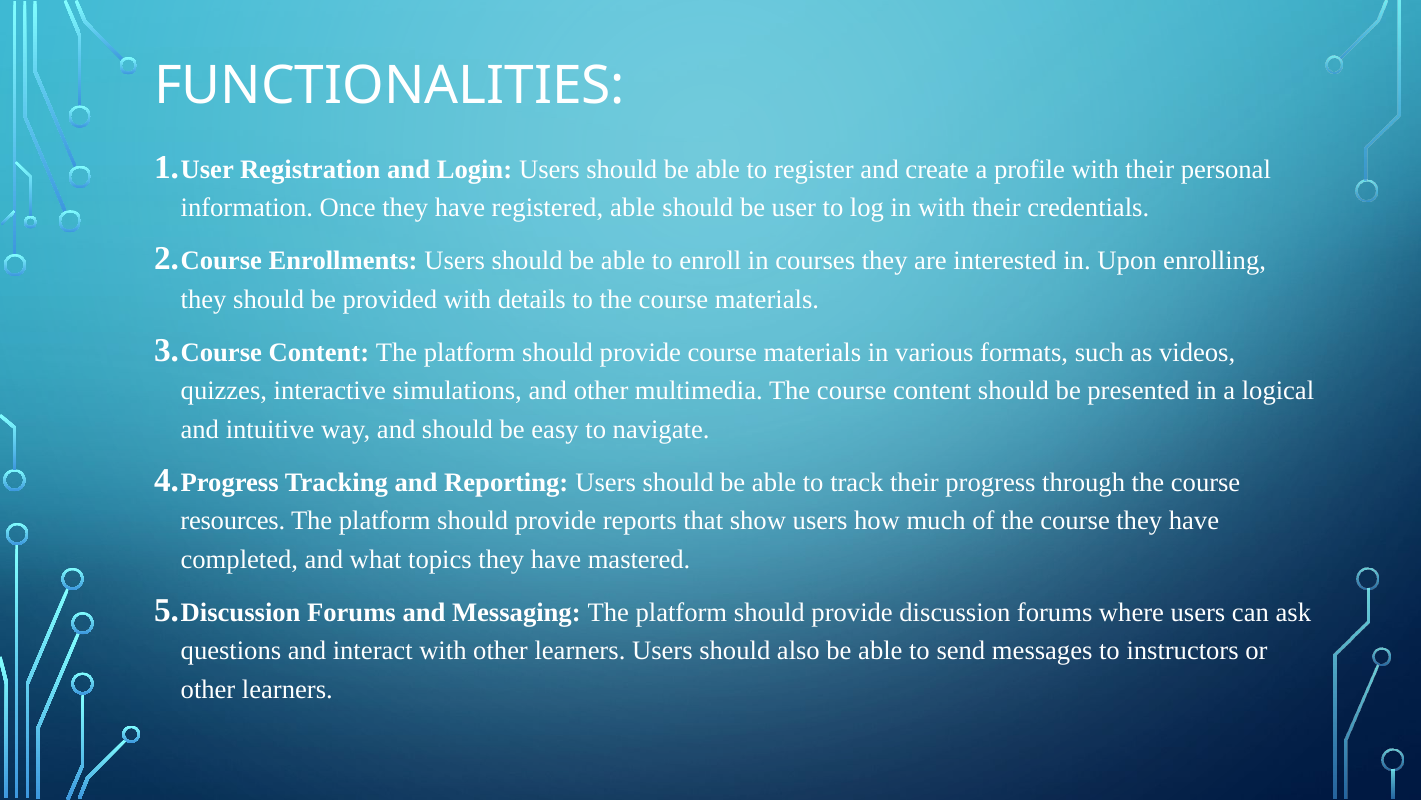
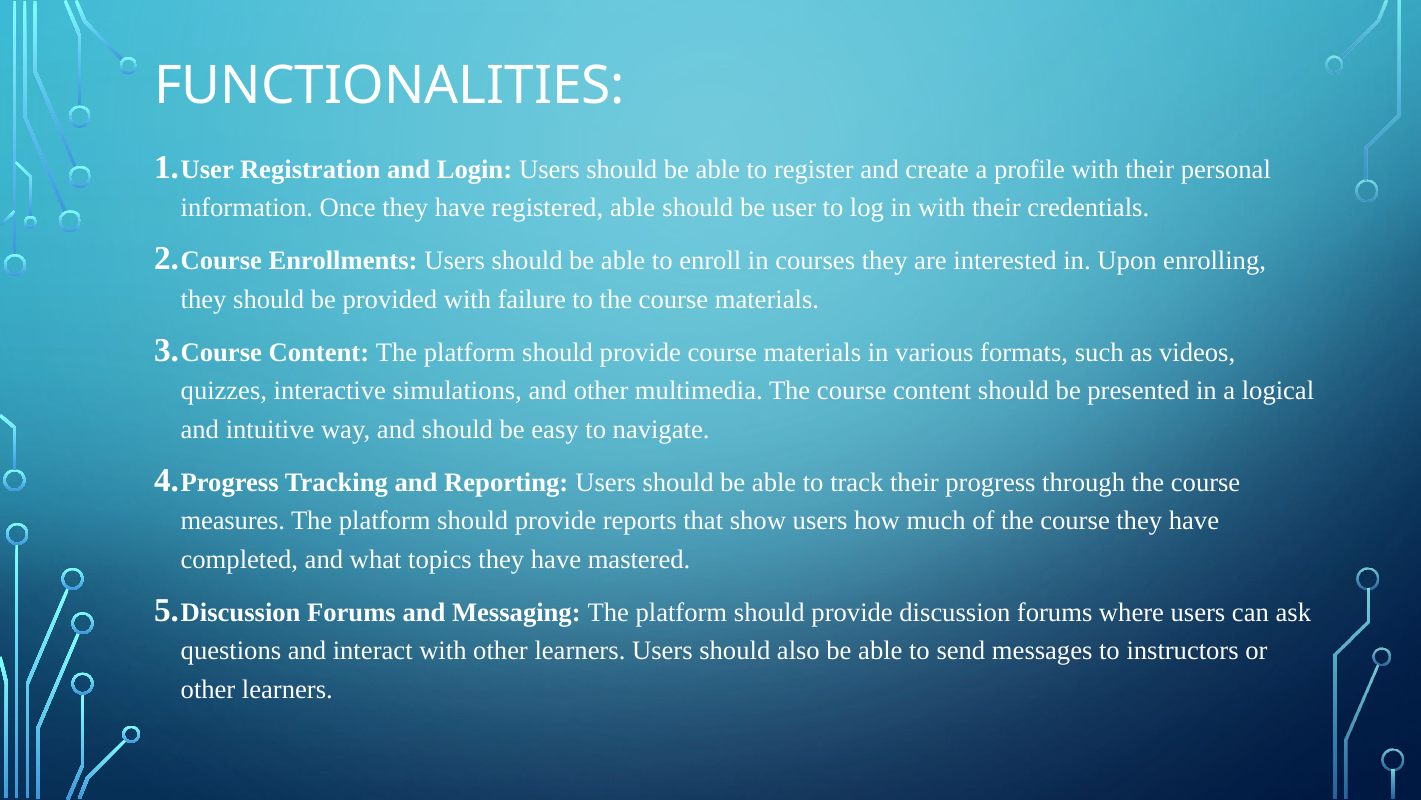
details: details -> failure (532, 299)
resources: resources -> measures (233, 521)
